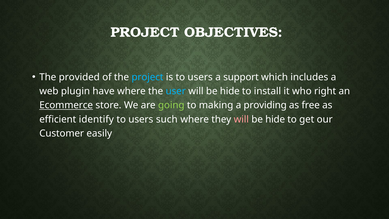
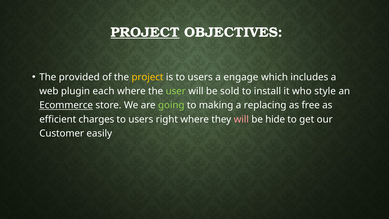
PROJECT underline: none -> present (145, 32)
project colour: light blue -> yellow (147, 77)
support: support -> engage (241, 77)
have: have -> each (104, 91)
user colour: light blue -> light green (176, 91)
hide: hide -> sold (230, 91)
right: right -> style (325, 91)
providing: providing -> replacing (265, 105)
identify: identify -> charges (96, 119)
such: such -> right (167, 119)
